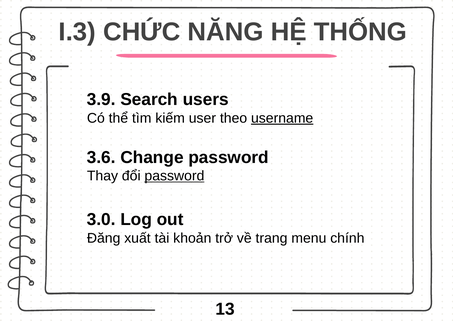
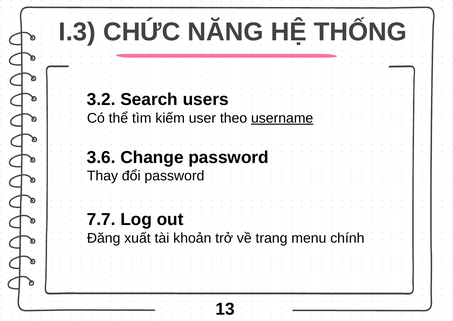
3.9: 3.9 -> 3.2 (101, 99)
password underline: present -> none (174, 176)
3.0: 3.0 -> 7.7 (101, 219)
